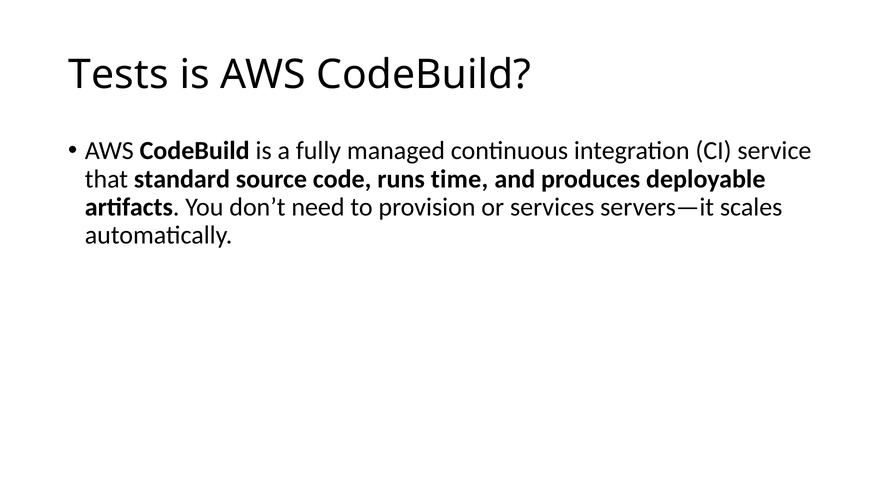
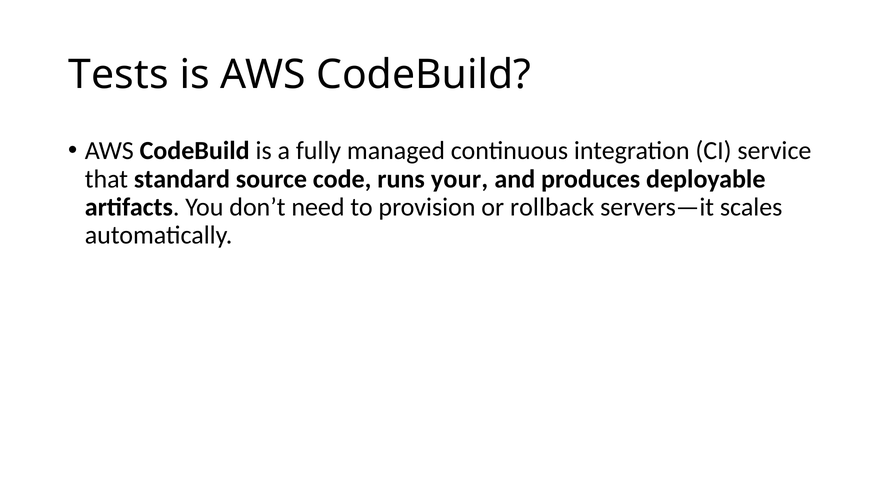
time: time -> your (460, 179)
services: services -> rollback (552, 207)
